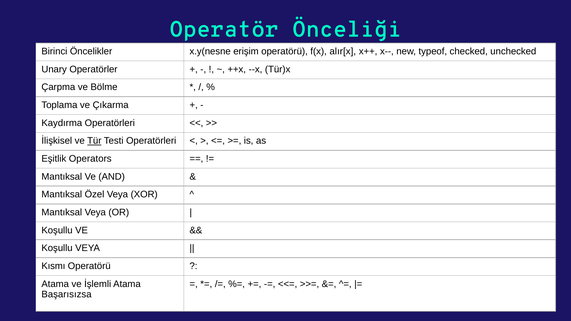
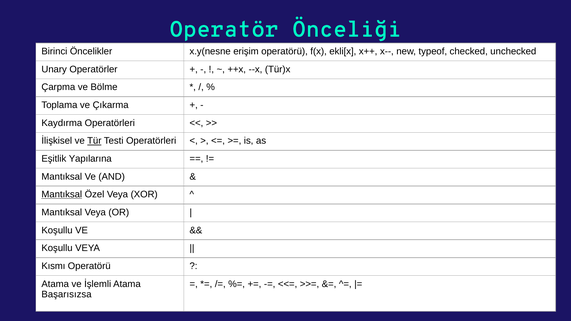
alır[x: alır[x -> ekli[x (343, 51)
Operators: Operators -> Yapılarına (90, 159)
Mantıksal underline: none -> present (62, 195)
